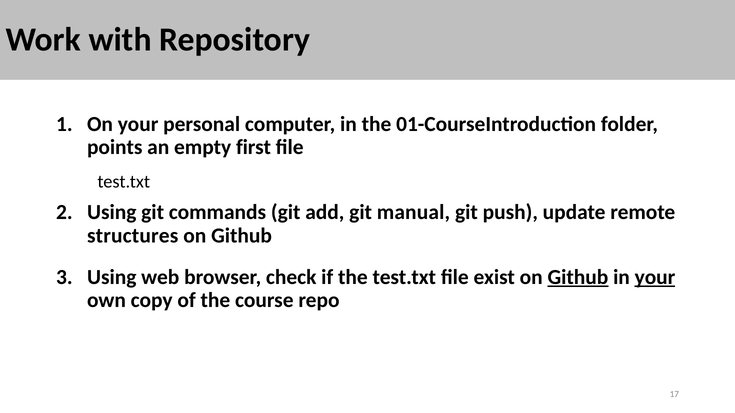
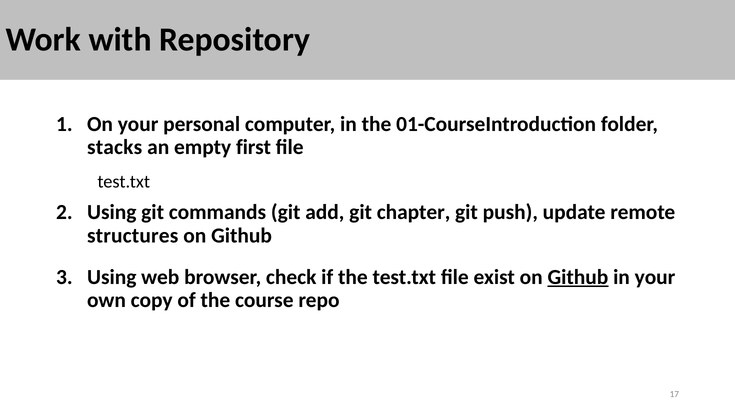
points: points -> stacks (115, 147)
manual: manual -> chapter (414, 213)
your underline: present -> none (655, 277)
